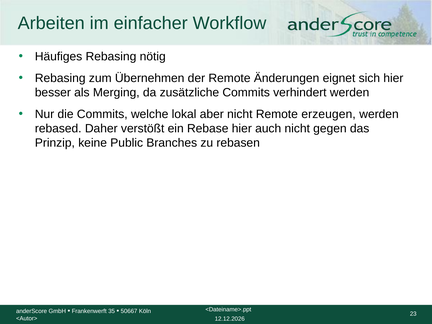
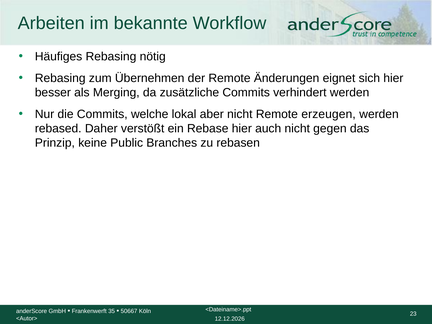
einfacher: einfacher -> bekannte (151, 23)
